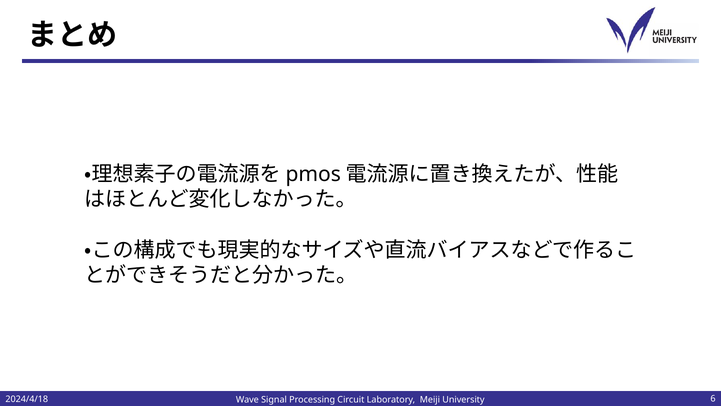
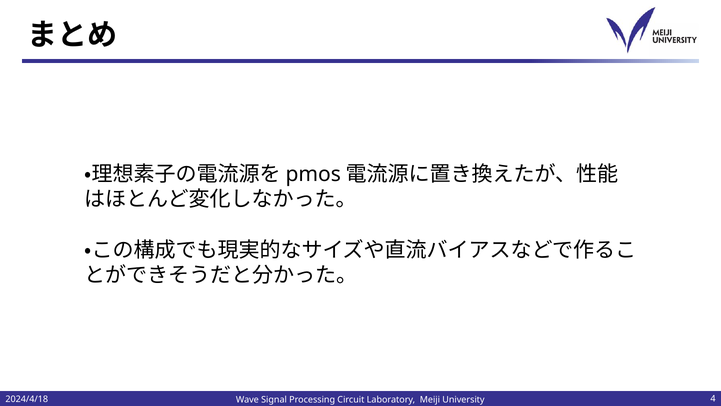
6: 6 -> 4 (713, 398)
